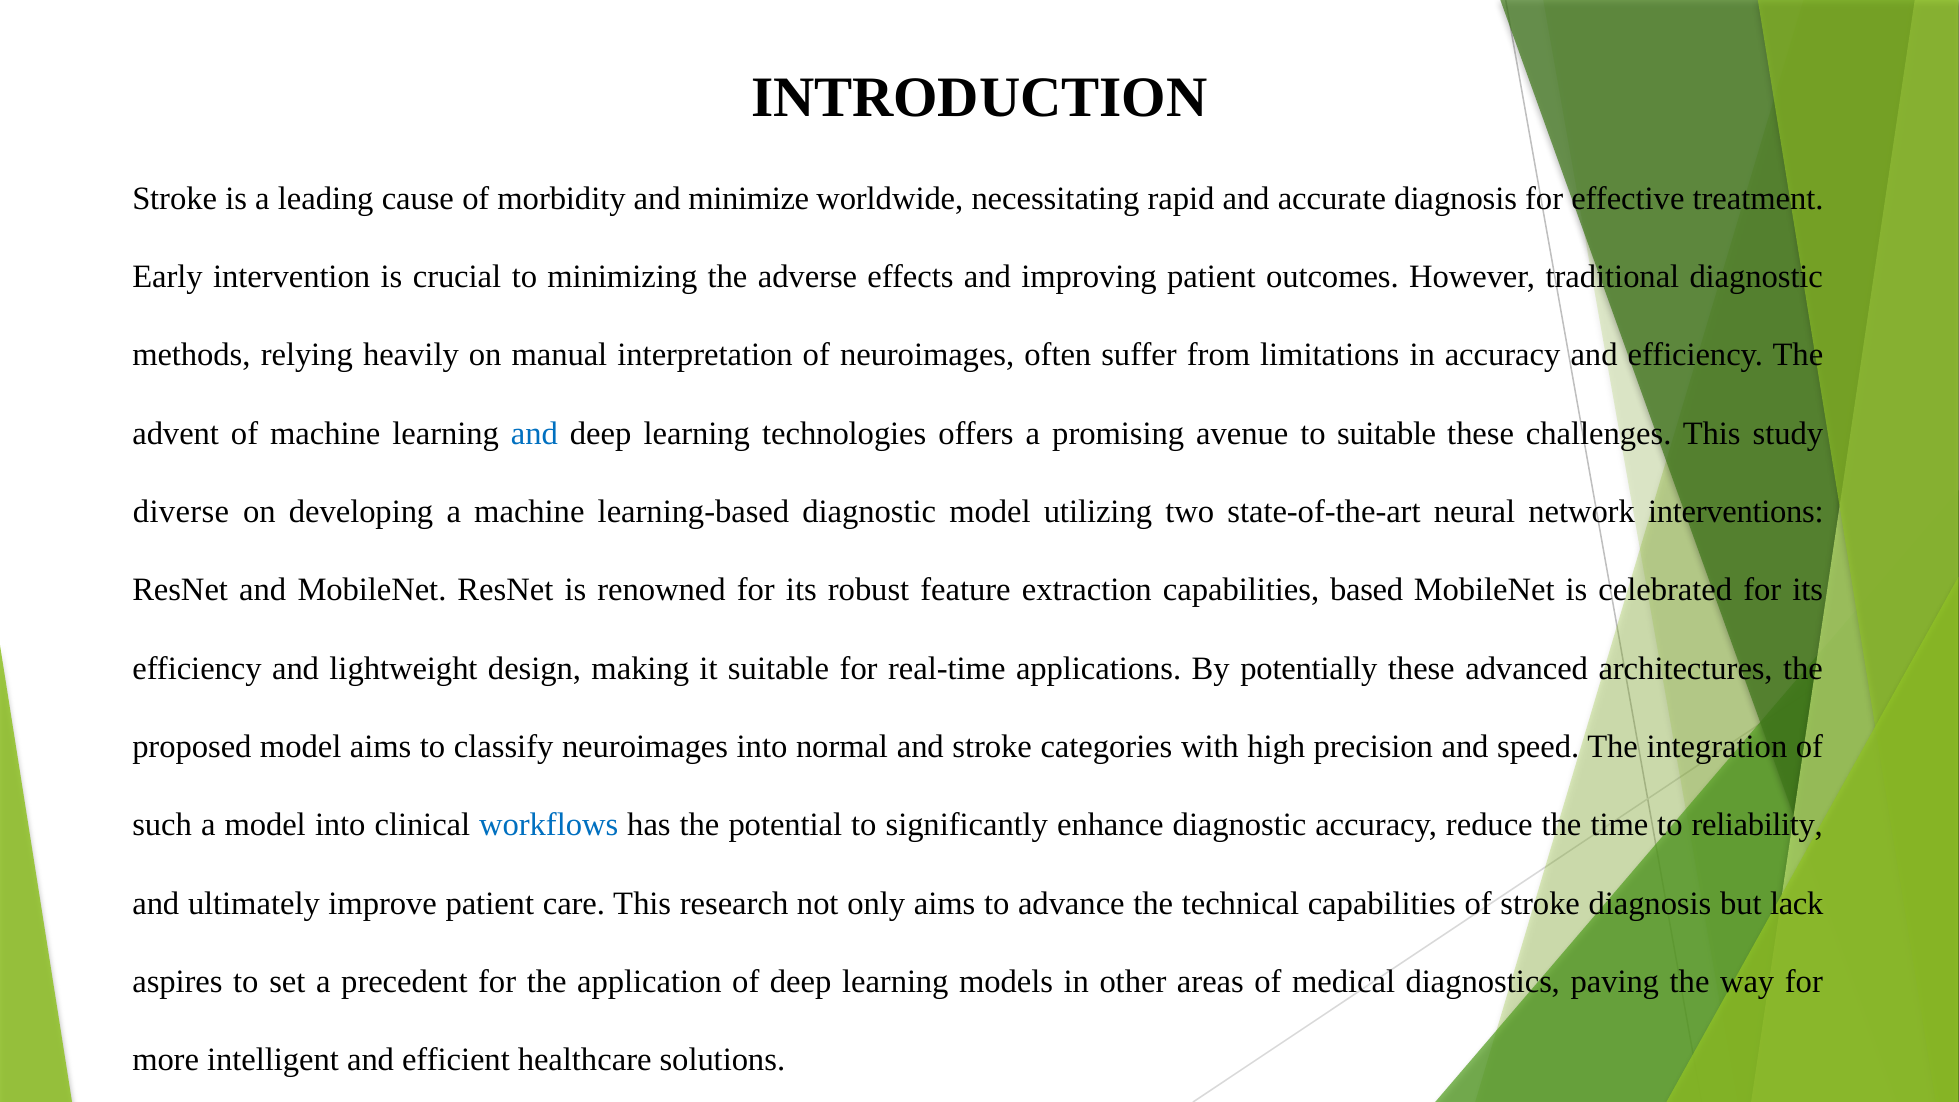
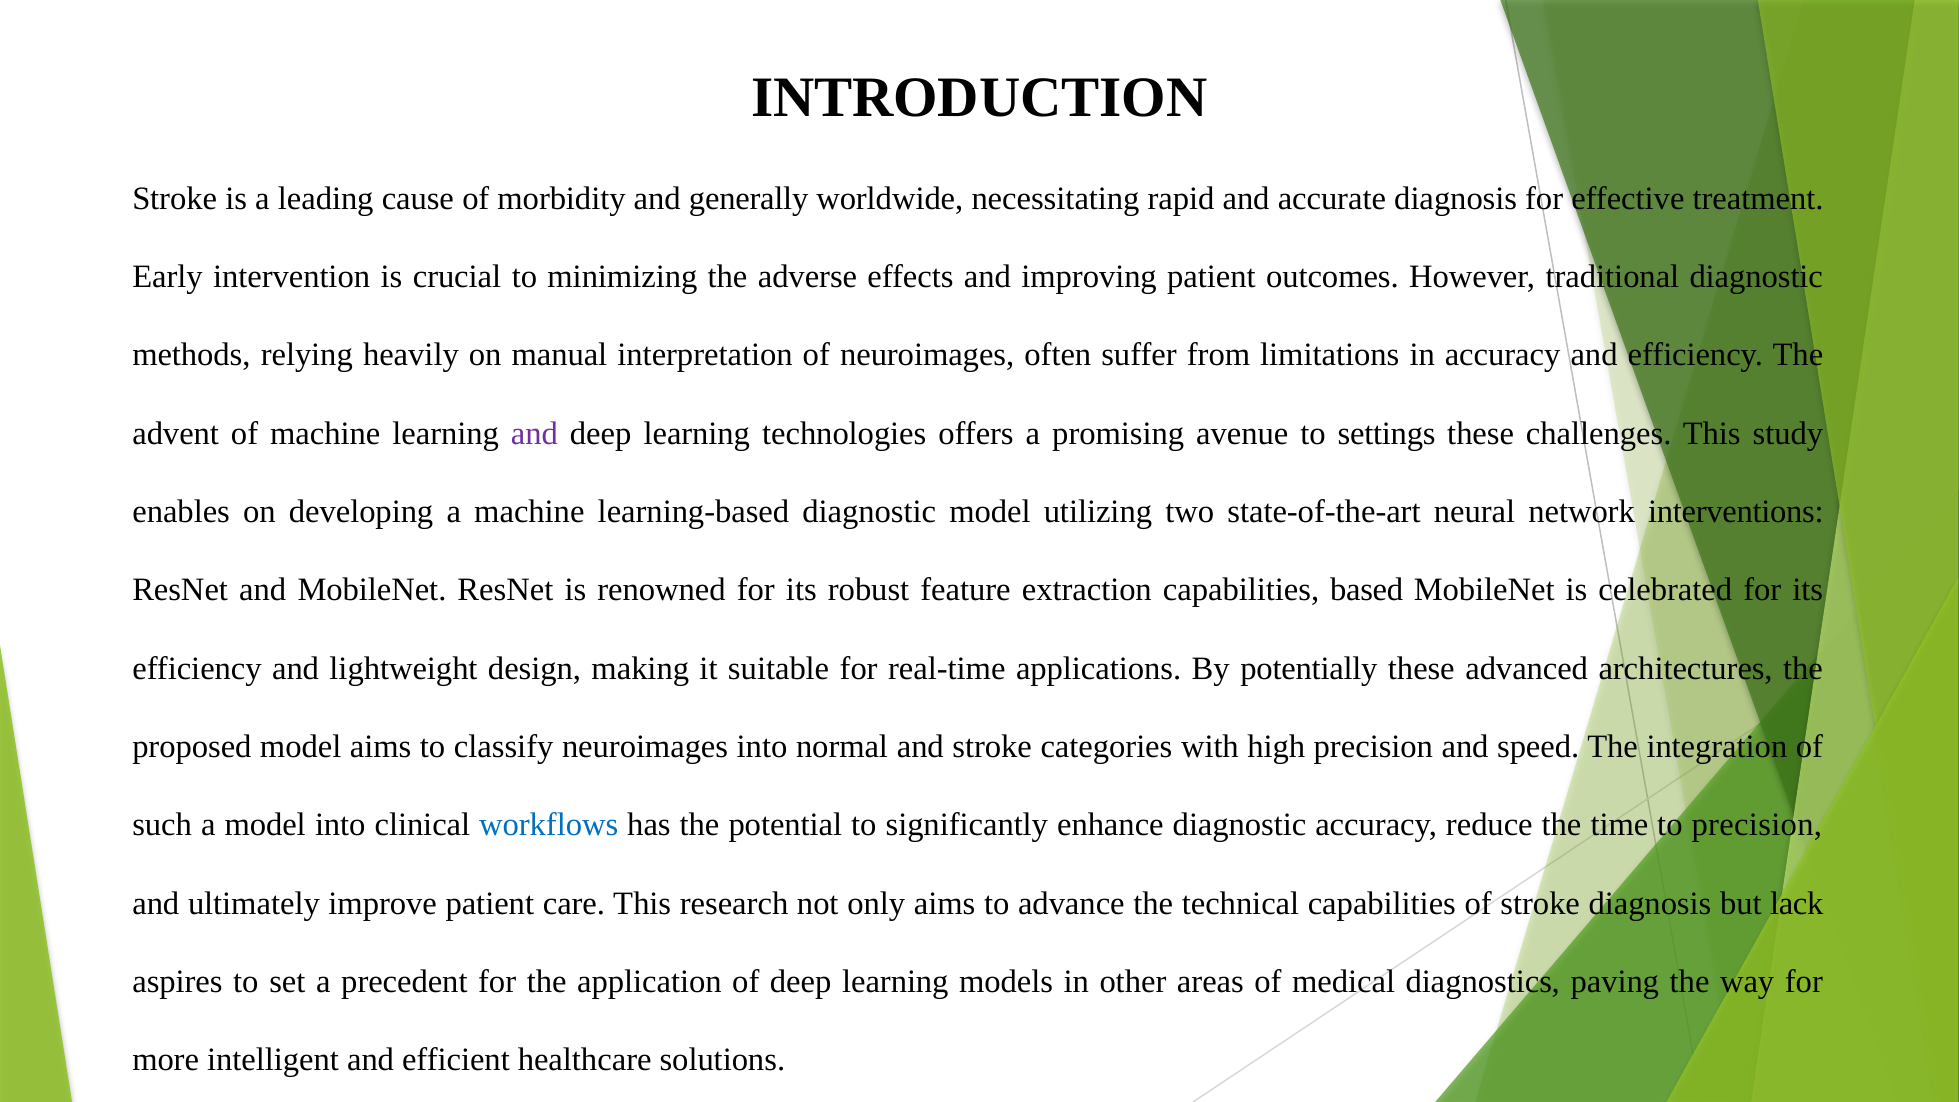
minimize: minimize -> generally (749, 198)
and colour: blue -> purple (534, 433)
to suitable: suitable -> settings (1387, 433)
diverse: diverse -> enables (181, 512)
to reliability: reliability -> precision (1757, 825)
